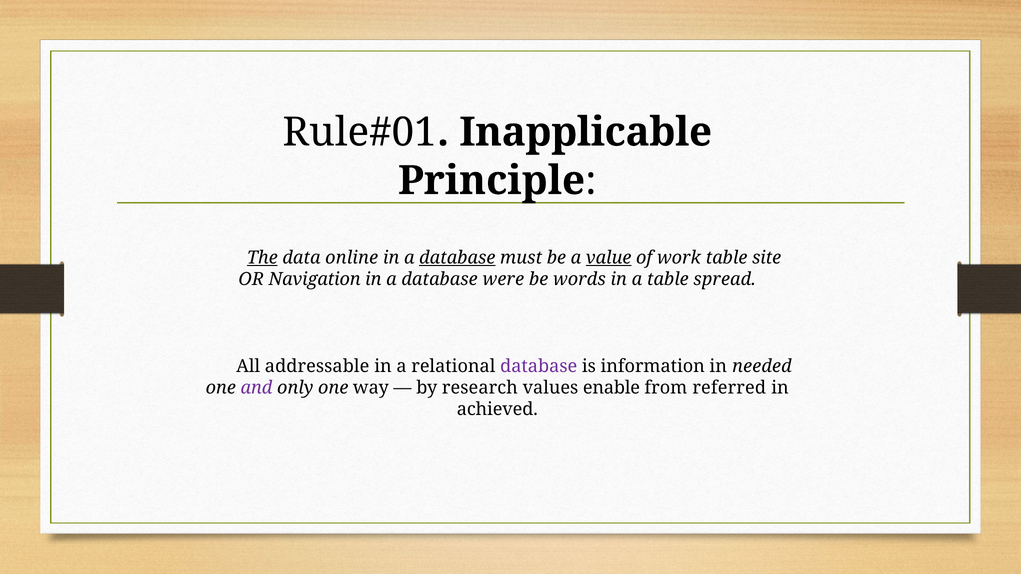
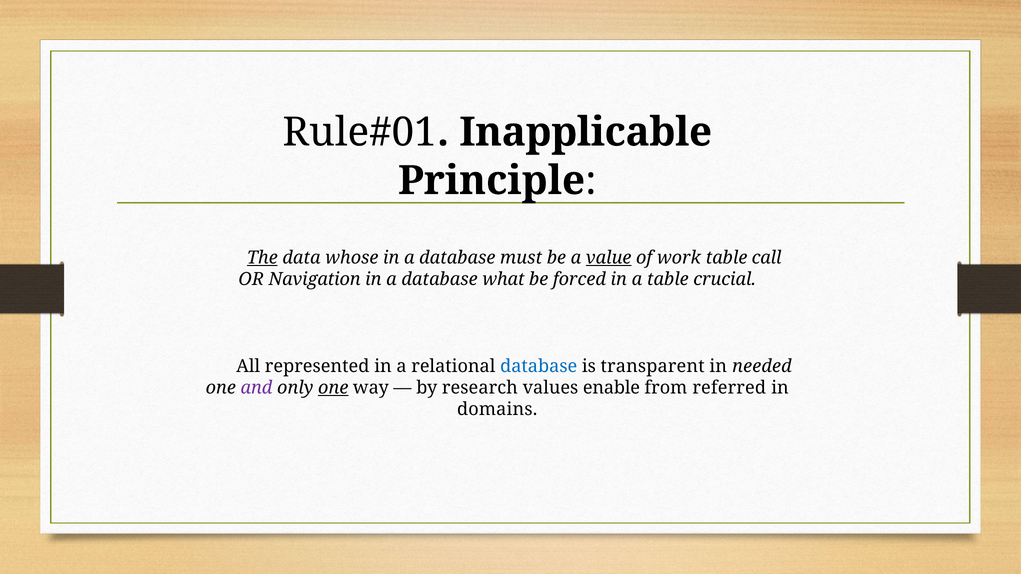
online: online -> whose (352, 258)
database underline: present -> none (457, 258)
site: site -> call (767, 258)
were: were -> what (503, 279)
words: words -> forced (579, 279)
spread: spread -> crucial (725, 279)
addressable: addressable -> represented (317, 366)
database colour: purple -> blue (539, 366)
information: information -> transparent (653, 366)
one underline: none -> present (333, 388)
achieved: achieved -> domains (497, 410)
